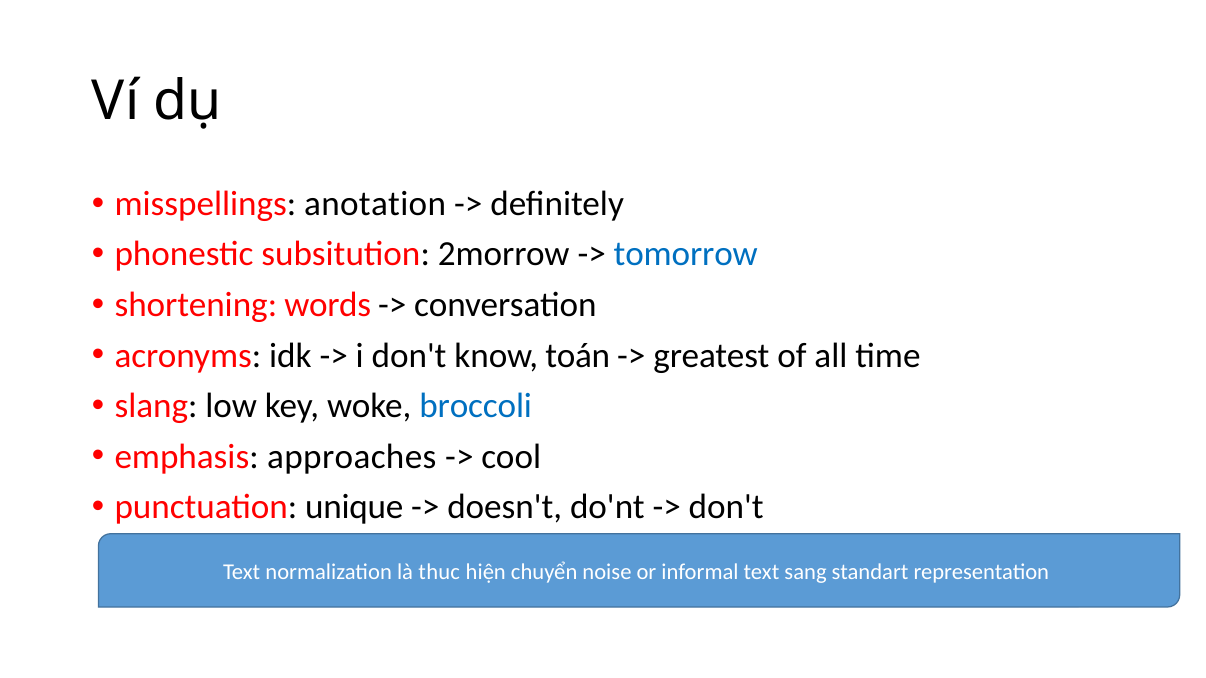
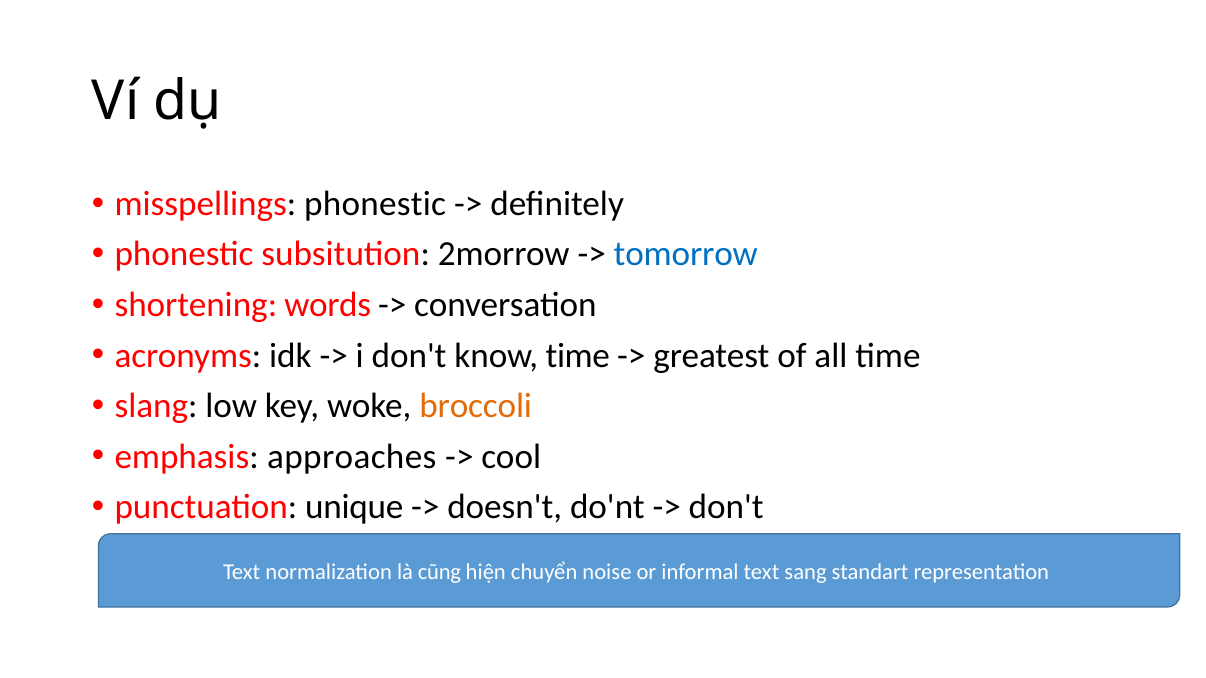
misspellings anotation: anotation -> phonestic (375, 204)
know toán: toán -> time (578, 356)
broccoli colour: blue -> orange (476, 406)
thuc: thuc -> cũng (439, 572)
